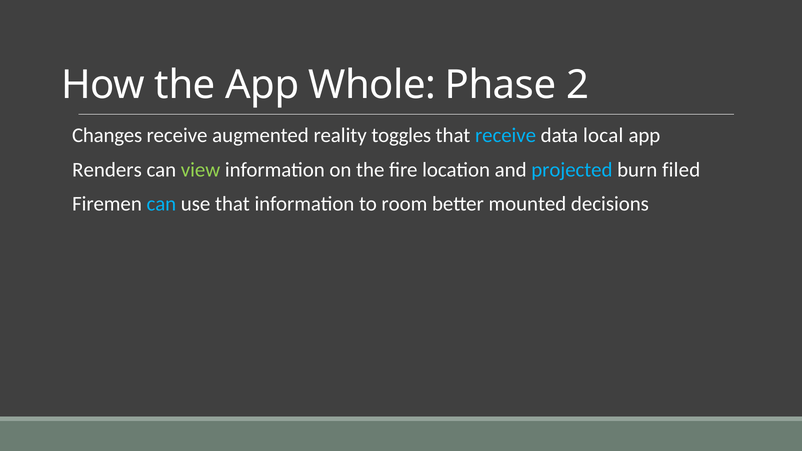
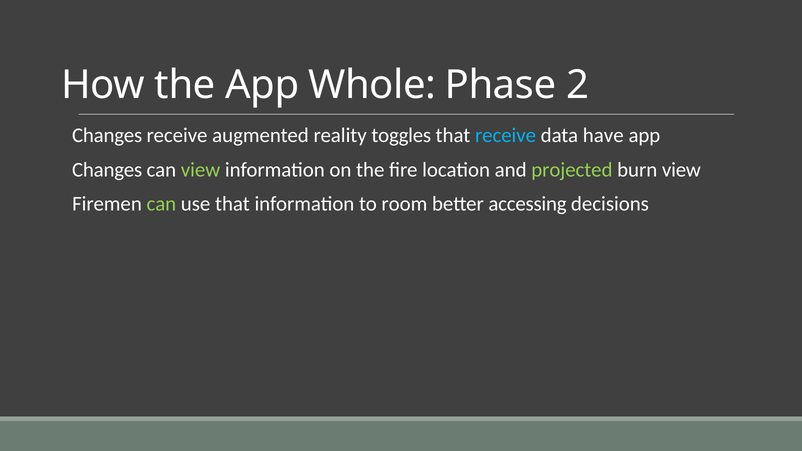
local: local -> have (603, 136)
Renders: Renders -> Changes (107, 170)
projected colour: light blue -> light green (572, 170)
burn filed: filed -> view (681, 170)
can colour: light blue -> light green (161, 204)
mounted: mounted -> accessing (528, 204)
